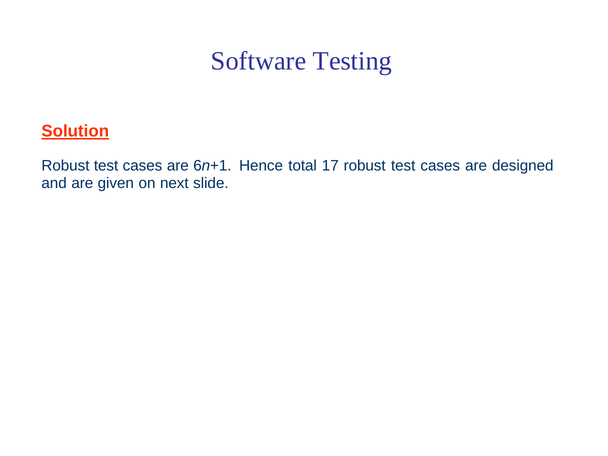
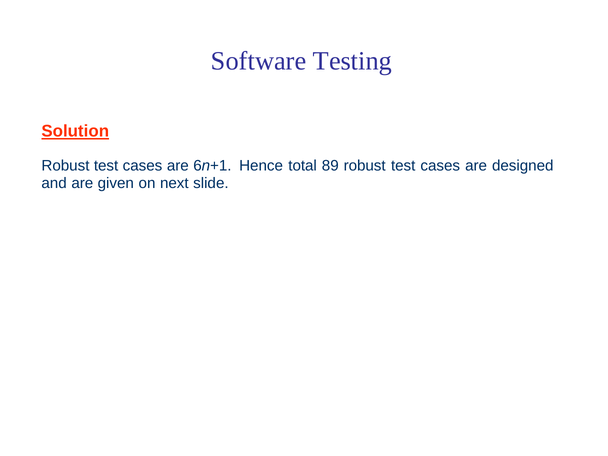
17: 17 -> 89 (330, 166)
